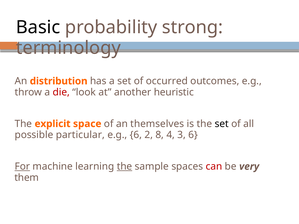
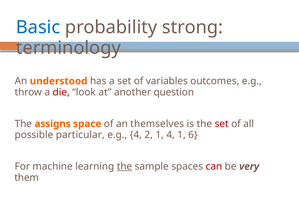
Basic colour: black -> blue (38, 27)
distribution: distribution -> understood (59, 81)
occurred: occurred -> variables (167, 81)
heuristic: heuristic -> question (174, 92)
explicit: explicit -> assigns (53, 124)
set colour: black -> red (222, 124)
e.g 6: 6 -> 4 (136, 135)
2 8: 8 -> 1 (160, 135)
4 3: 3 -> 1 (182, 135)
For underline: present -> none (22, 167)
